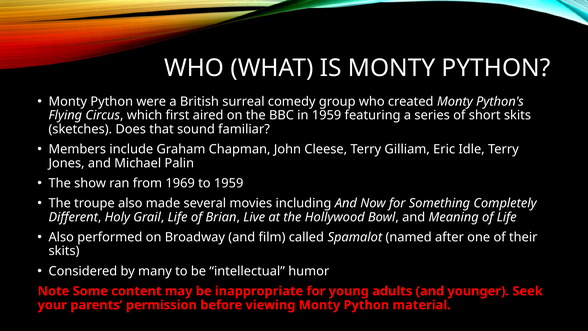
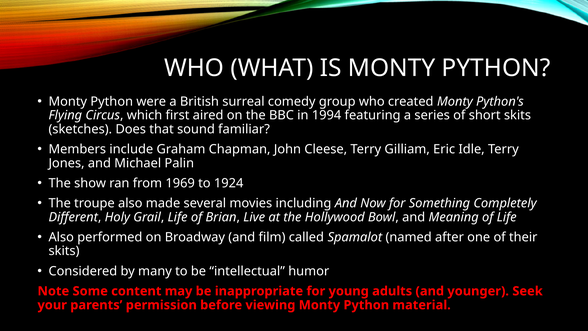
in 1959: 1959 -> 1994 (327, 115)
to 1959: 1959 -> 1924 (229, 183)
